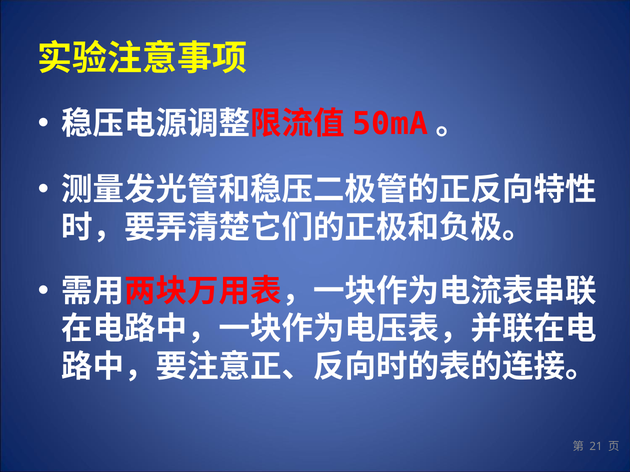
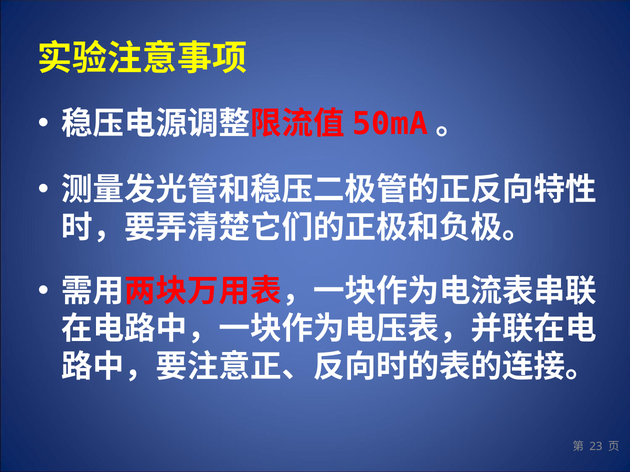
21: 21 -> 23 (596, 447)
